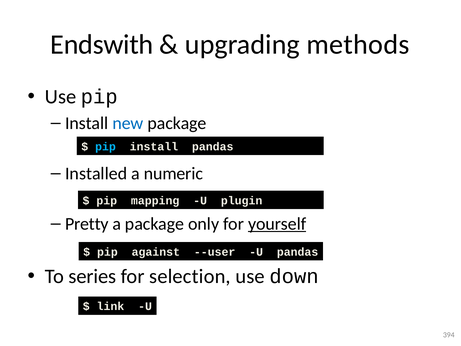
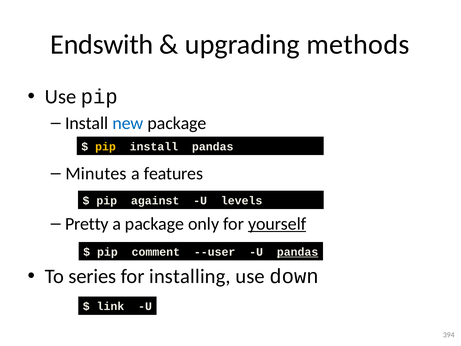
pip colour: light blue -> yellow (106, 147)
Installed: Installed -> Minutes (96, 173)
numeric: numeric -> features (173, 173)
mapping: mapping -> against (155, 201)
plugin: plugin -> levels (242, 201)
against: against -> comment (156, 252)
pandas underline: none -> present (298, 252)
selection: selection -> installing (190, 276)
